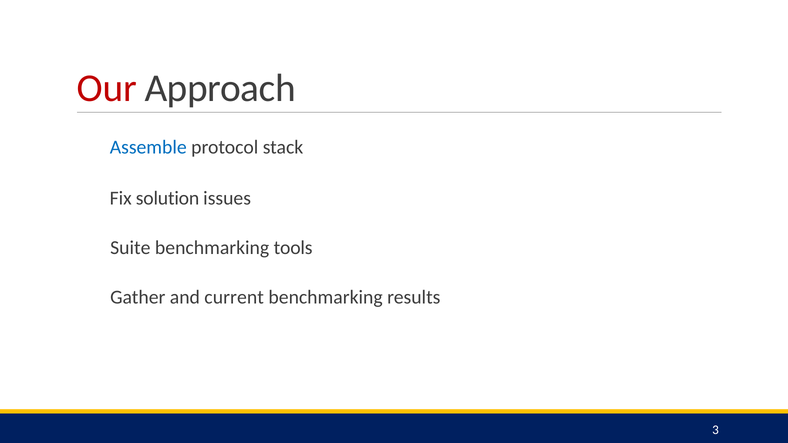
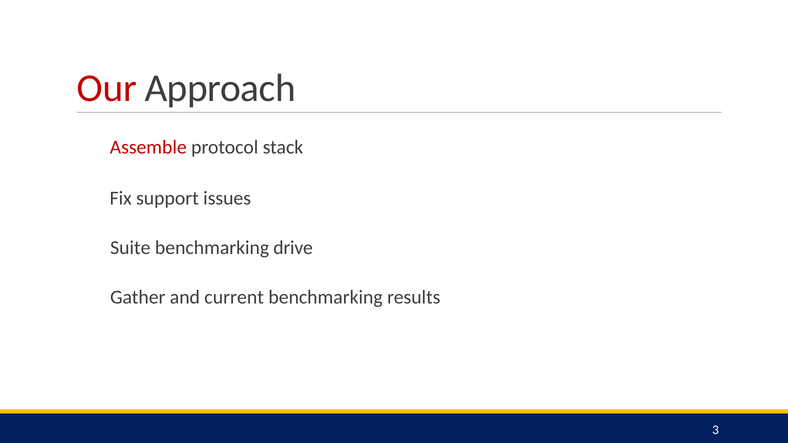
Assemble colour: blue -> red (148, 147)
solution: solution -> support (167, 198)
tools: tools -> drive (293, 248)
